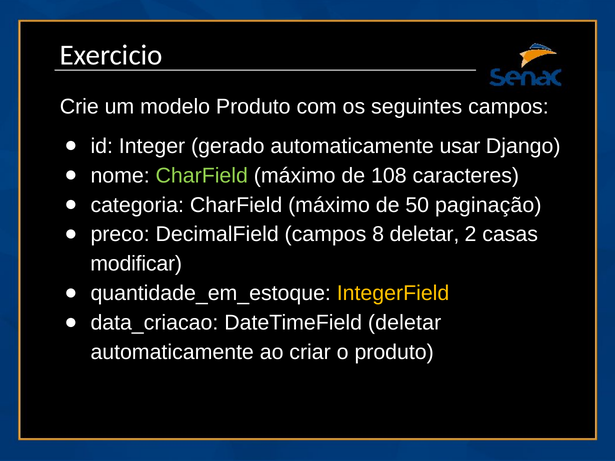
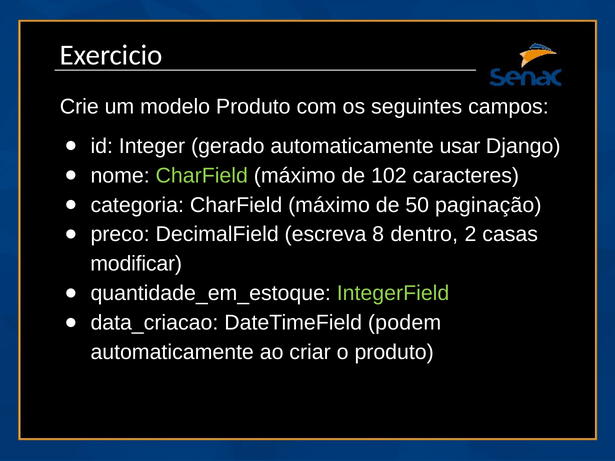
108: 108 -> 102 (389, 176)
DecimalField campos: campos -> escreva (325, 235)
8 deletar: deletar -> dentro (424, 235)
IntegerField colour: yellow -> light green (393, 293)
DateTimeField deletar: deletar -> podem (405, 323)
